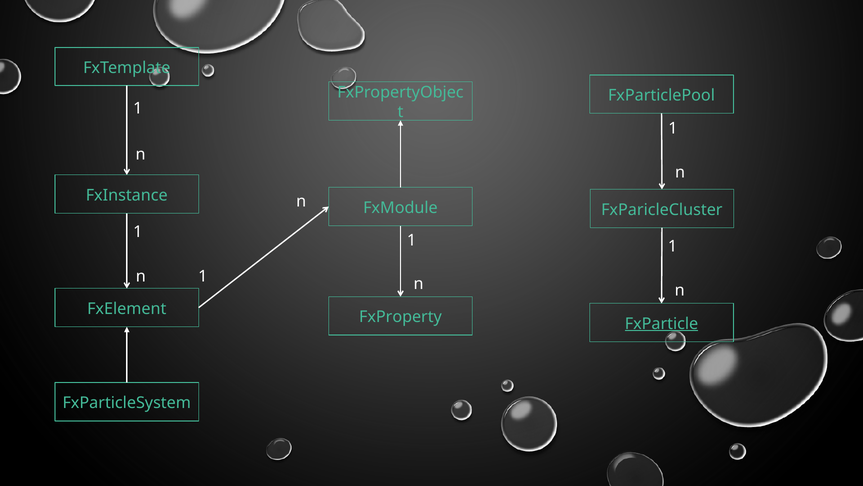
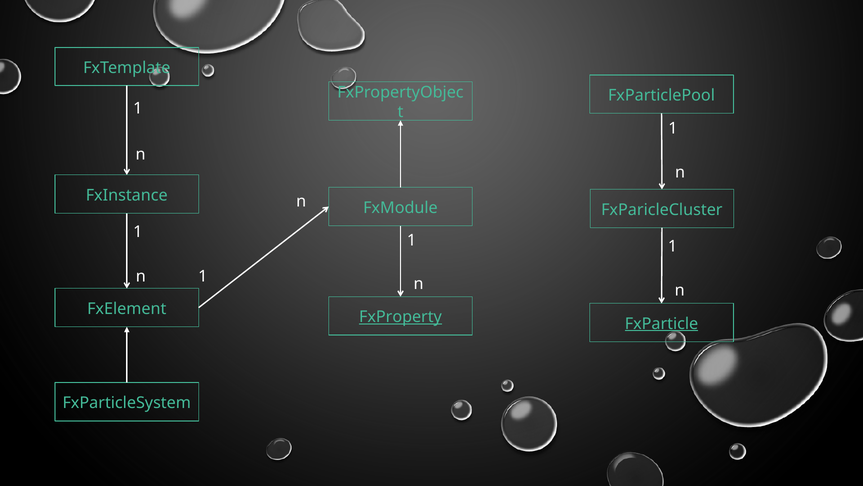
FxProperty underline: none -> present (400, 317)
